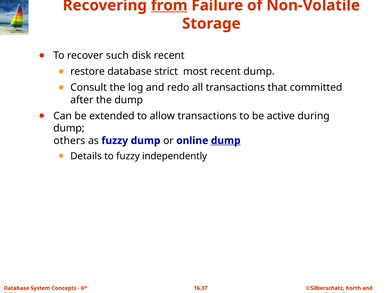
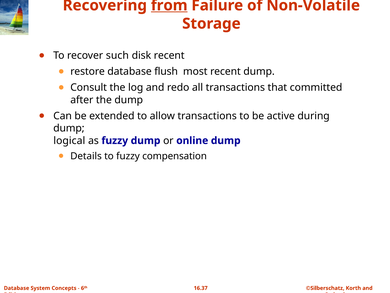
strict: strict -> flush (166, 71)
others: others -> logical (69, 140)
dump underline: present -> none (226, 140)
independently: independently -> compensation (175, 156)
